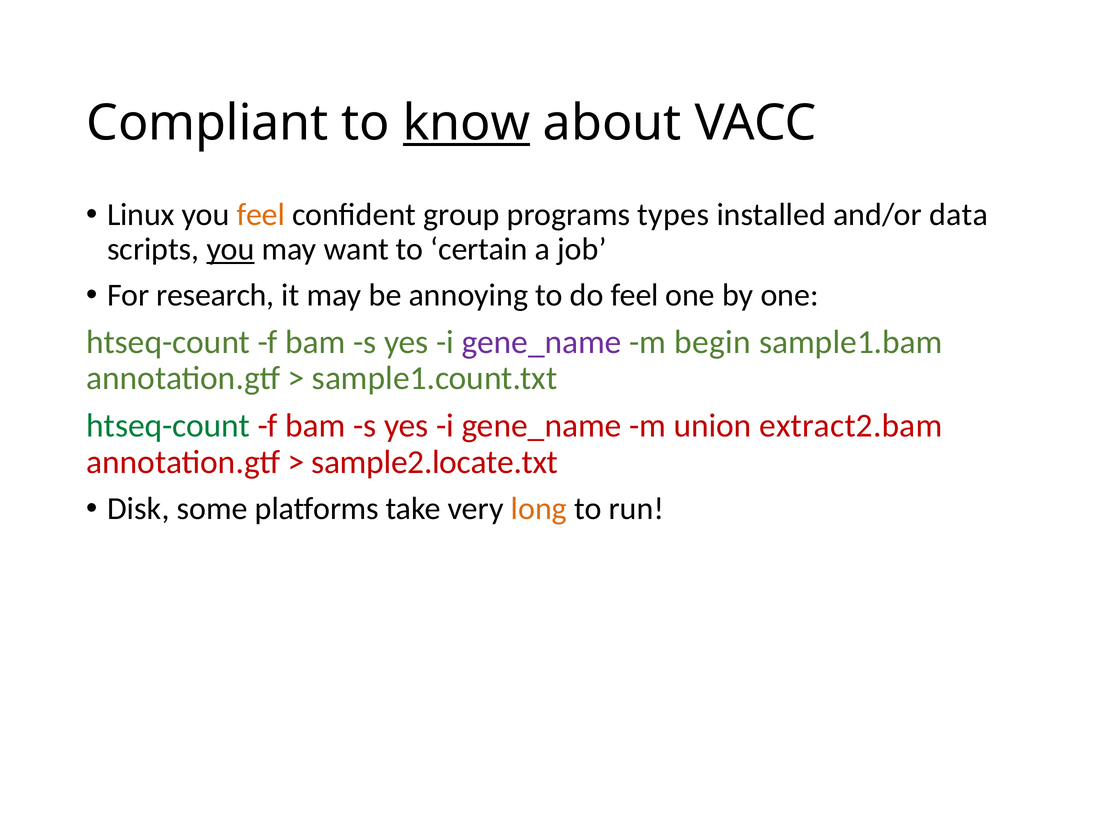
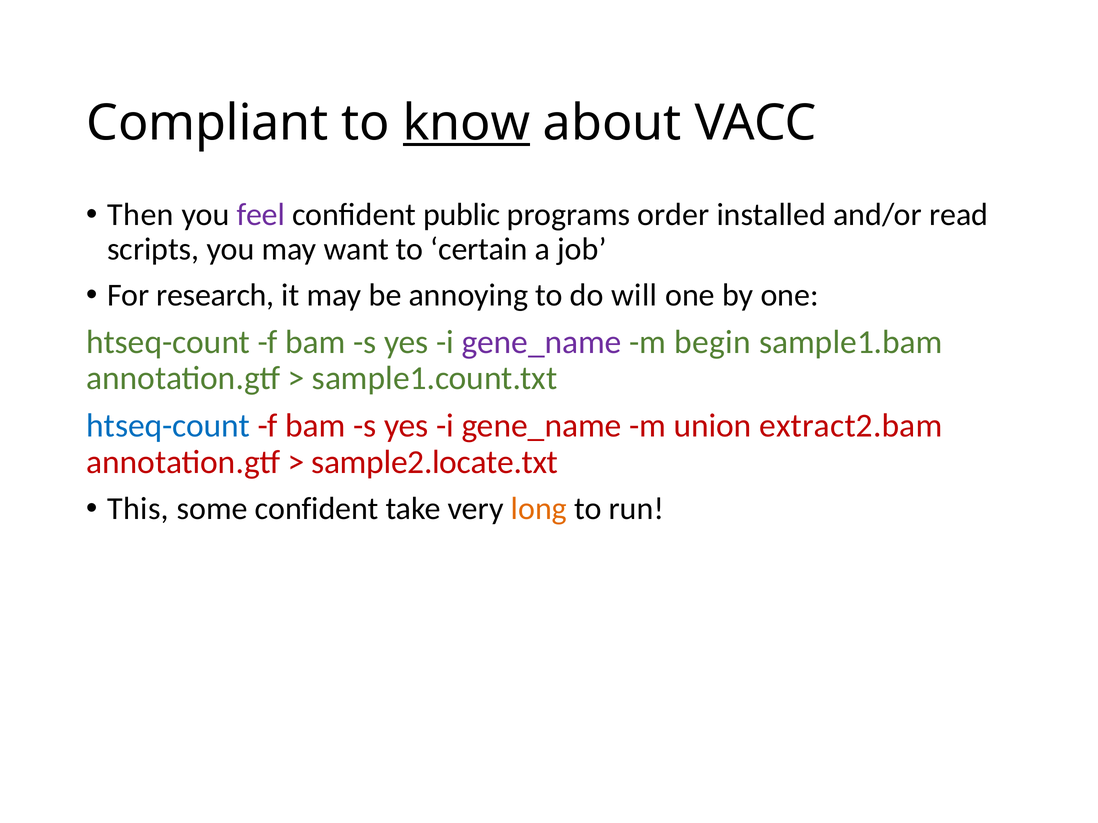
Linux: Linux -> Then (141, 215)
feel colour: orange -> purple (261, 215)
group: group -> public (462, 215)
types: types -> order (673, 215)
data: data -> read (959, 215)
you underline: present -> none (231, 249)
do feel: feel -> will (634, 295)
htseq-count colour: green -> blue (168, 426)
Disk: Disk -> This (138, 509)
some platforms: platforms -> confident (317, 509)
